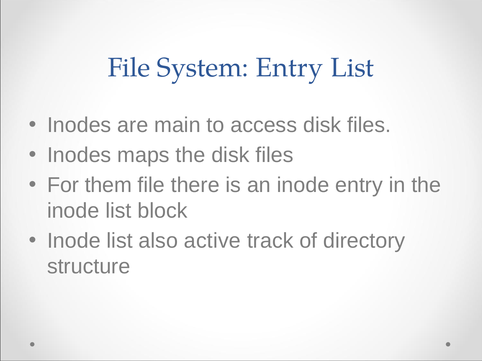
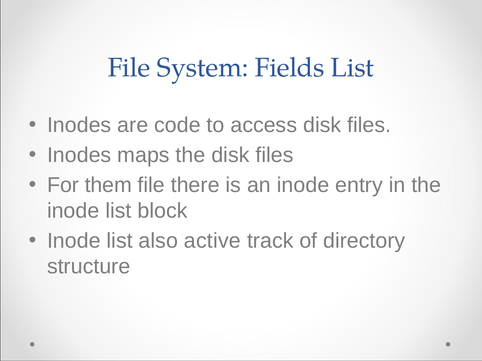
System Entry: Entry -> Fields (290, 68)
main: main -> code (177, 125)
